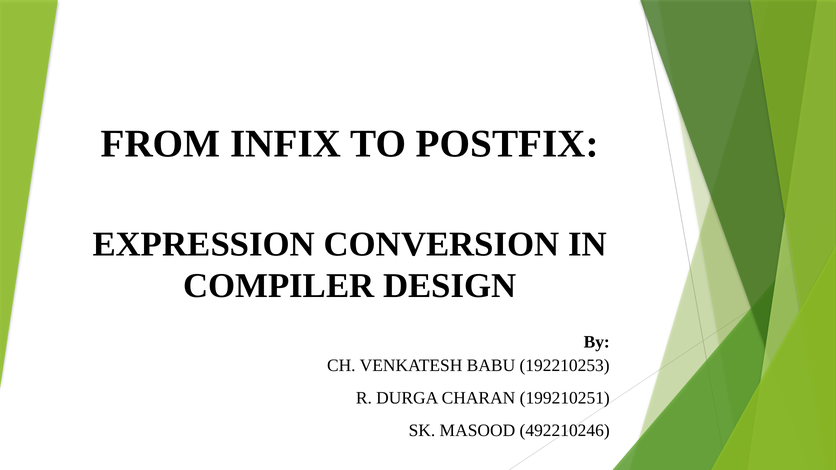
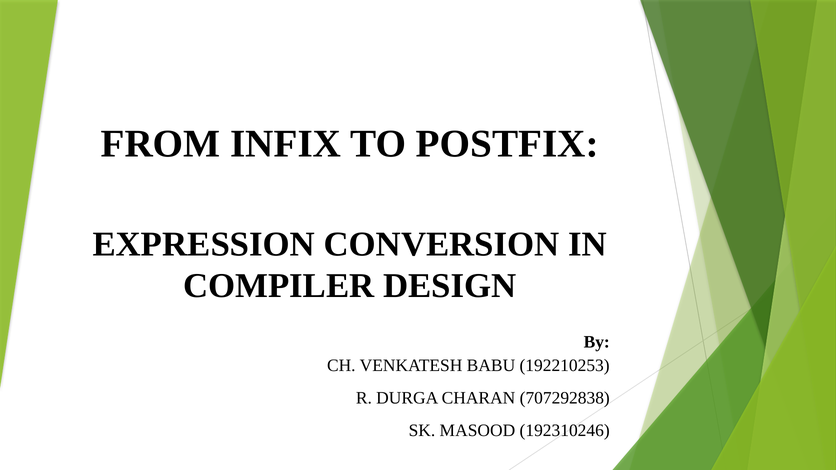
199210251: 199210251 -> 707292838 (565, 398)
492210246: 492210246 -> 192310246 (565, 431)
